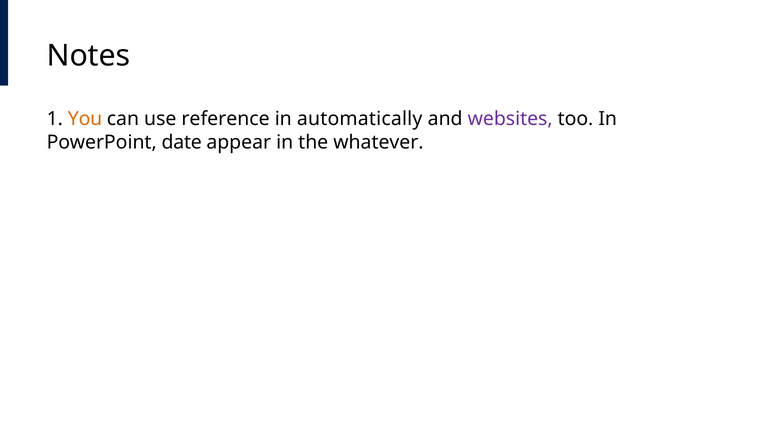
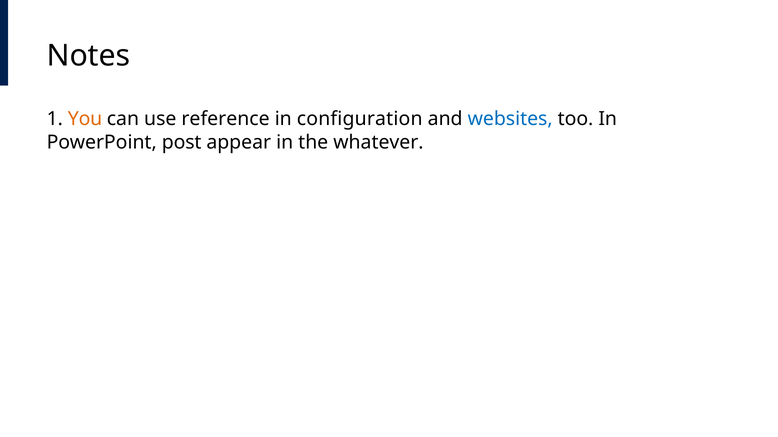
automatically: automatically -> configuration (360, 119)
websites colour: purple -> blue (510, 119)
date: date -> post (182, 142)
